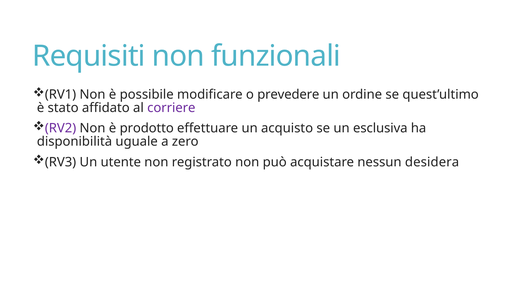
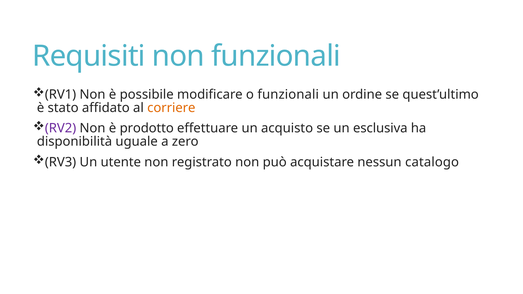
o prevedere: prevedere -> funzionali (288, 95)
corriere colour: purple -> orange (171, 108)
desidera: desidera -> catalogo (432, 162)
